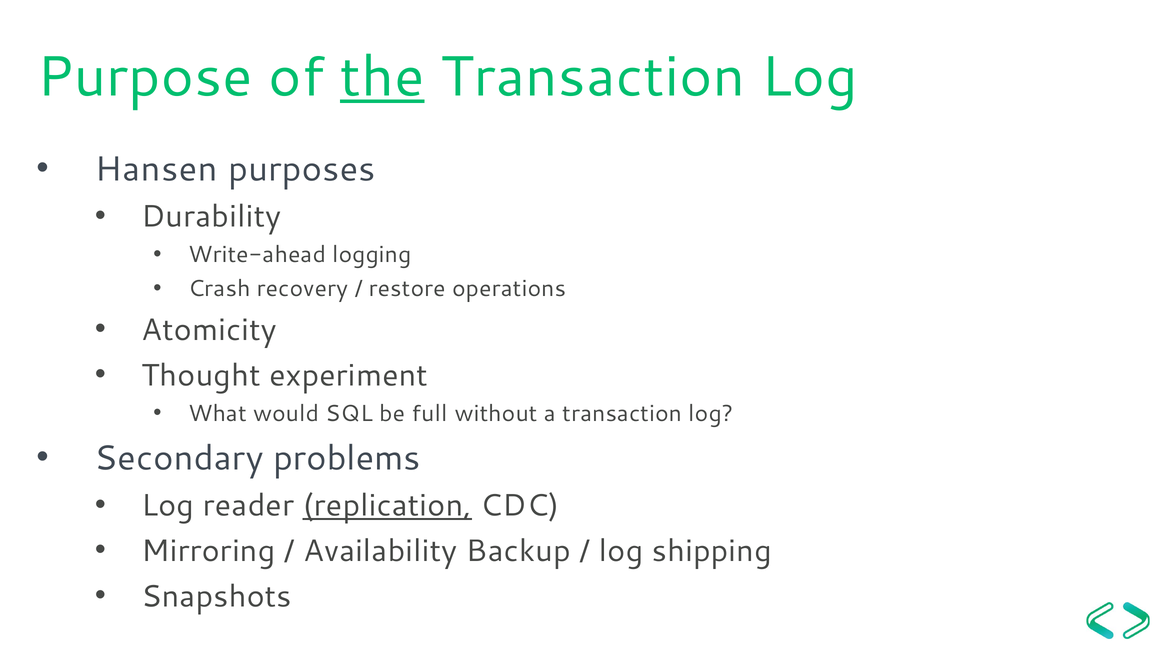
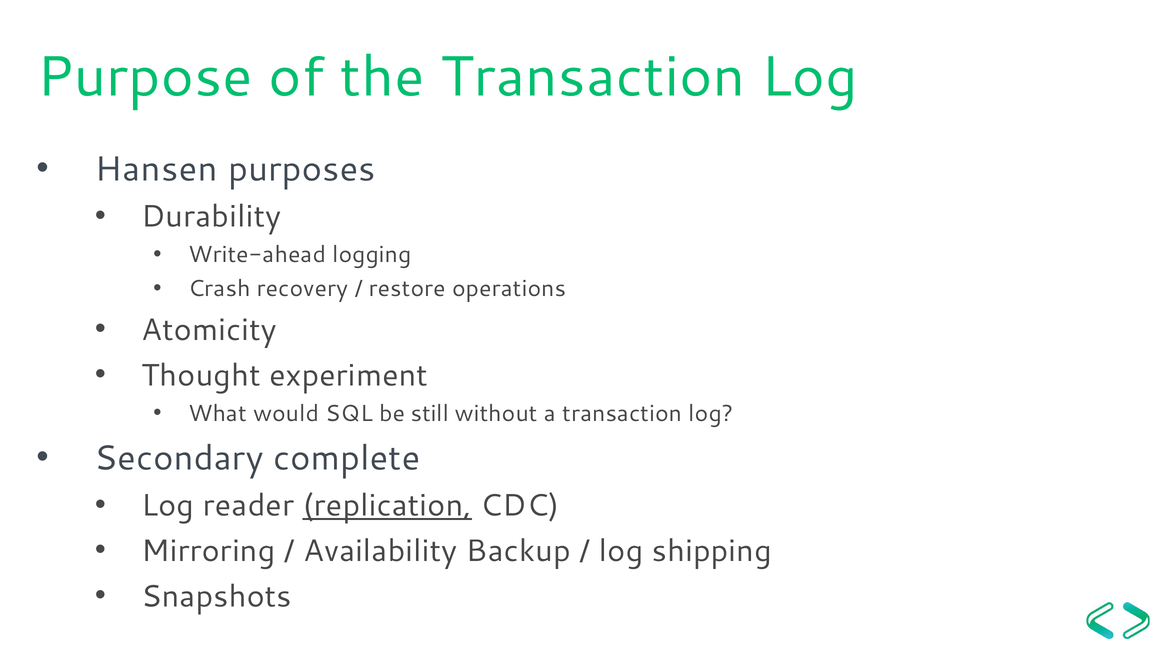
the underline: present -> none (382, 77)
full: full -> still (430, 413)
problems: problems -> complete (347, 458)
